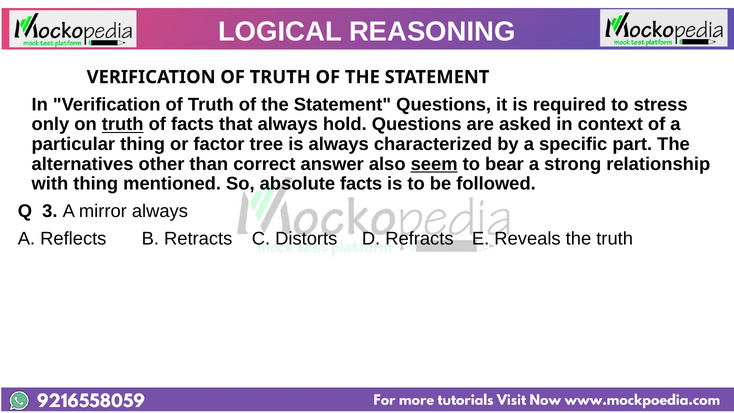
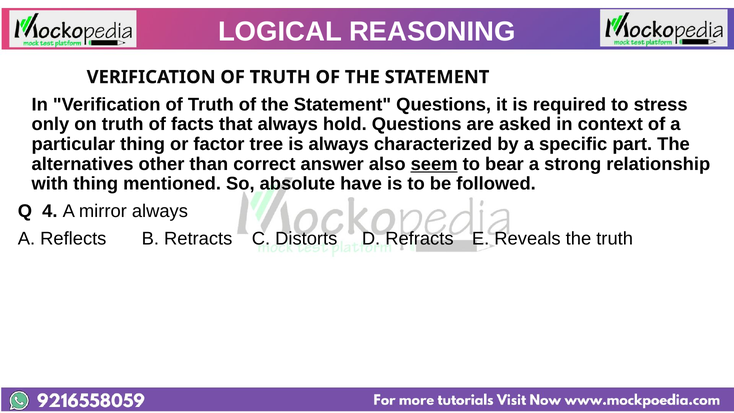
truth underline: present -> none (123, 124)
absolute facts: facts -> have (361, 184)
3: 3 -> 4 (50, 211)
